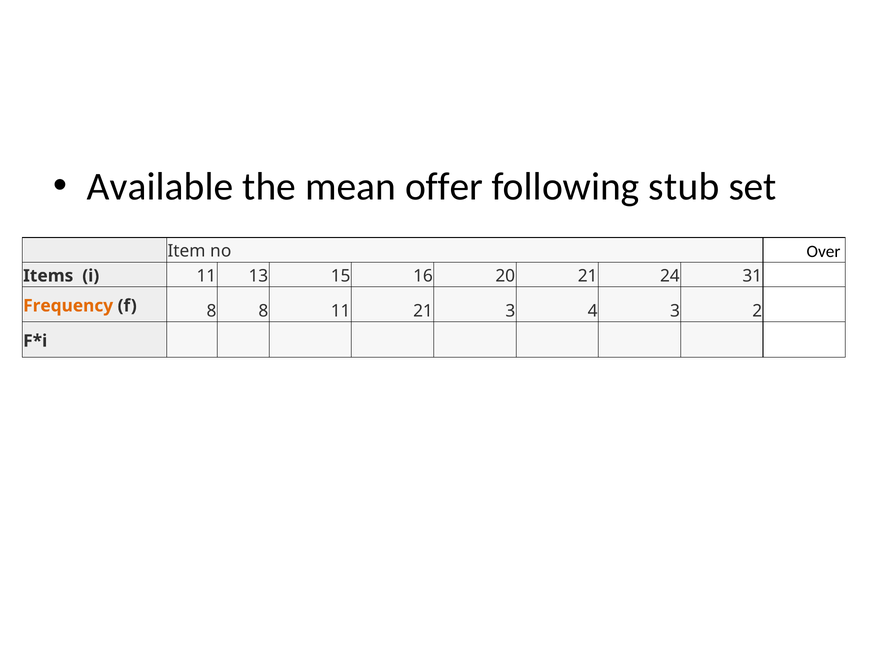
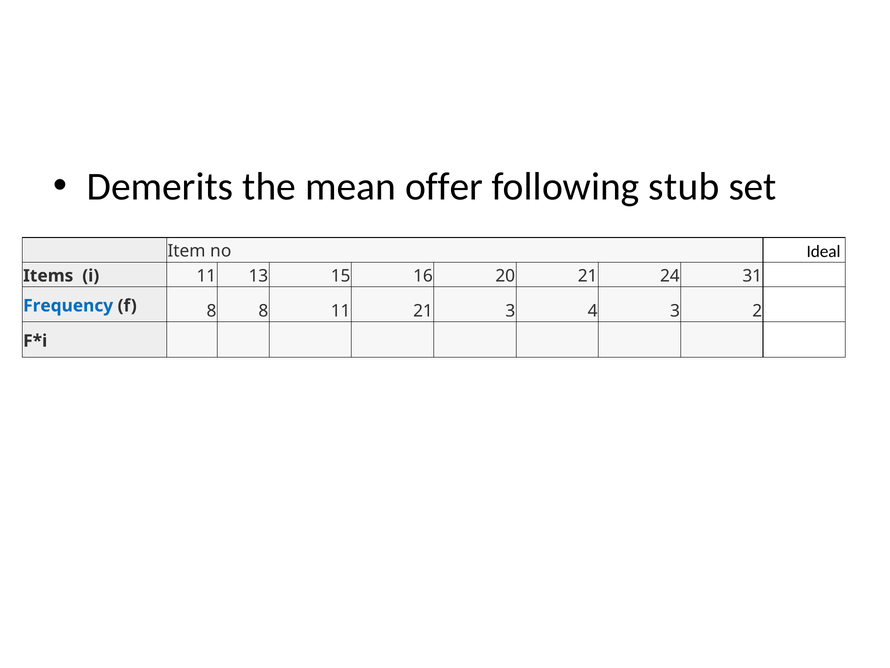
Available: Available -> Demerits (160, 187)
Over: Over -> Ideal (824, 252)
Frequency colour: orange -> blue (68, 305)
